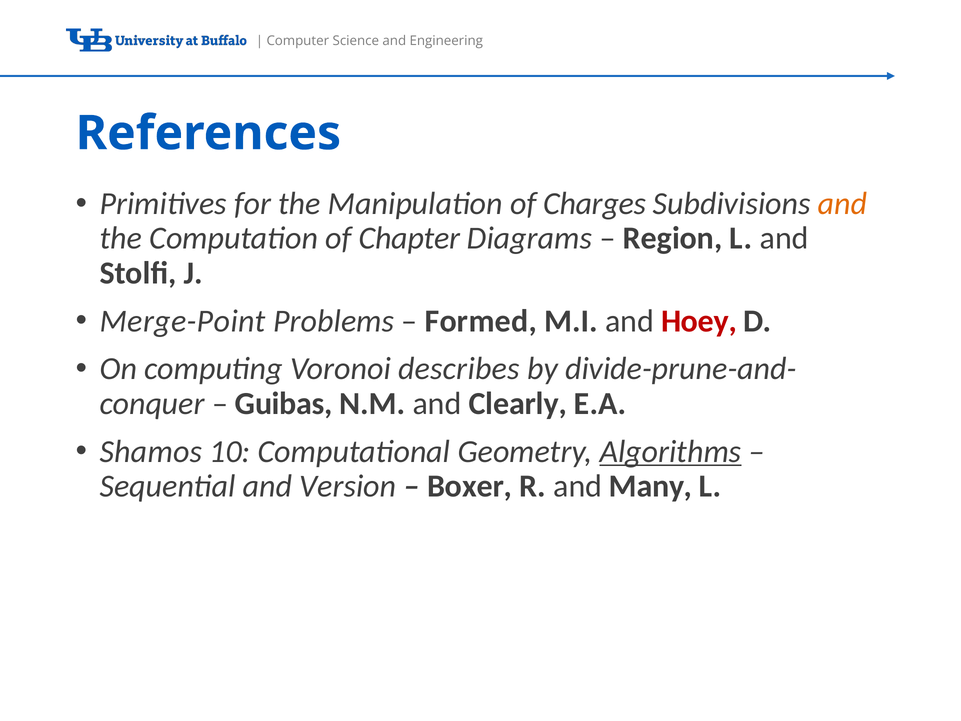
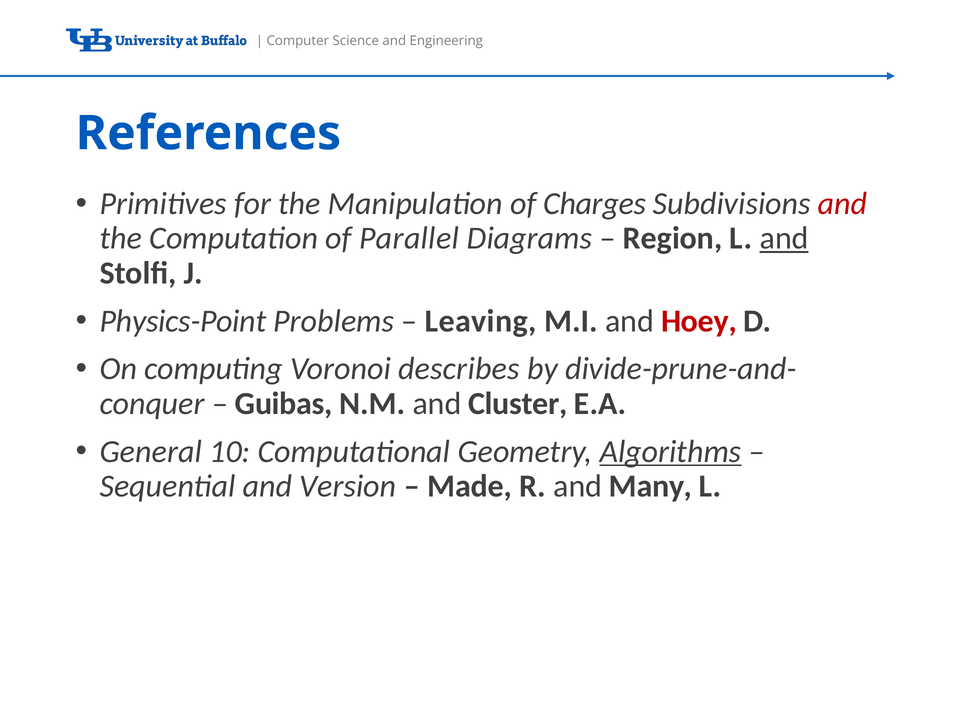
and colour: orange -> red (843, 204)
Chapter: Chapter -> Parallel (409, 238)
and underline: none -> present (784, 238)
Merge-Point: Merge-Point -> Physics-Point (183, 321)
Formed: Formed -> Leaving (481, 321)
Clearly: Clearly -> Cluster (518, 403)
Shamos: Shamos -> General (151, 451)
Boxer: Boxer -> Made (470, 486)
